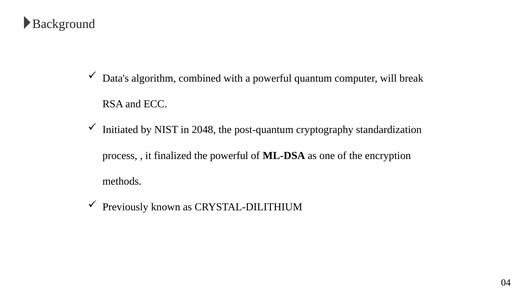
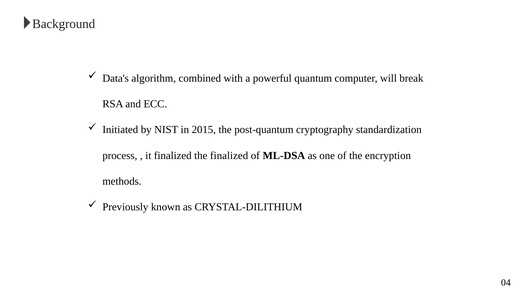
2048: 2048 -> 2015 (204, 130)
the powerful: powerful -> finalized (229, 155)
